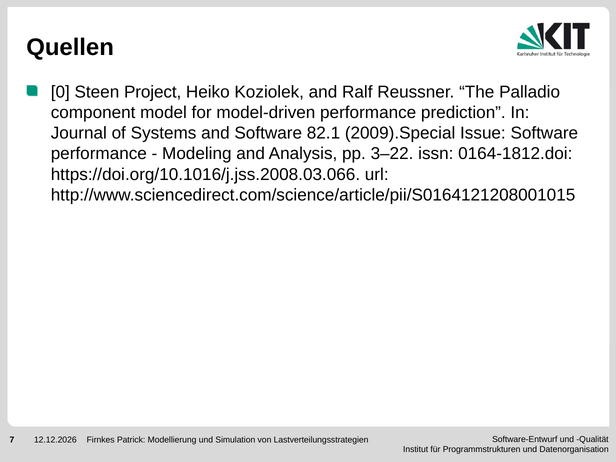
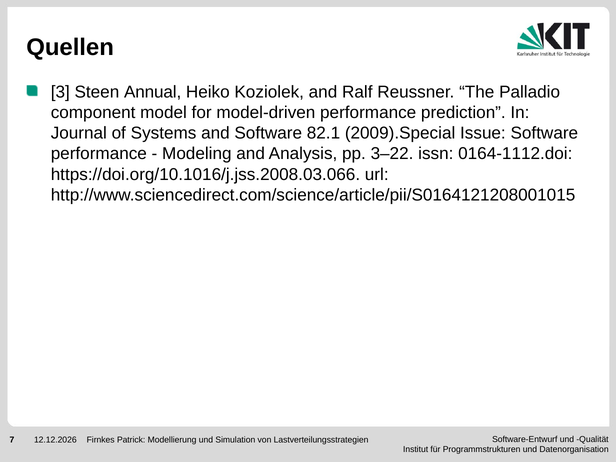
0: 0 -> 3 (60, 92)
Project: Project -> Annual (153, 92)
0164-1812.doi: 0164-1812.doi -> 0164-1112.doi (515, 154)
